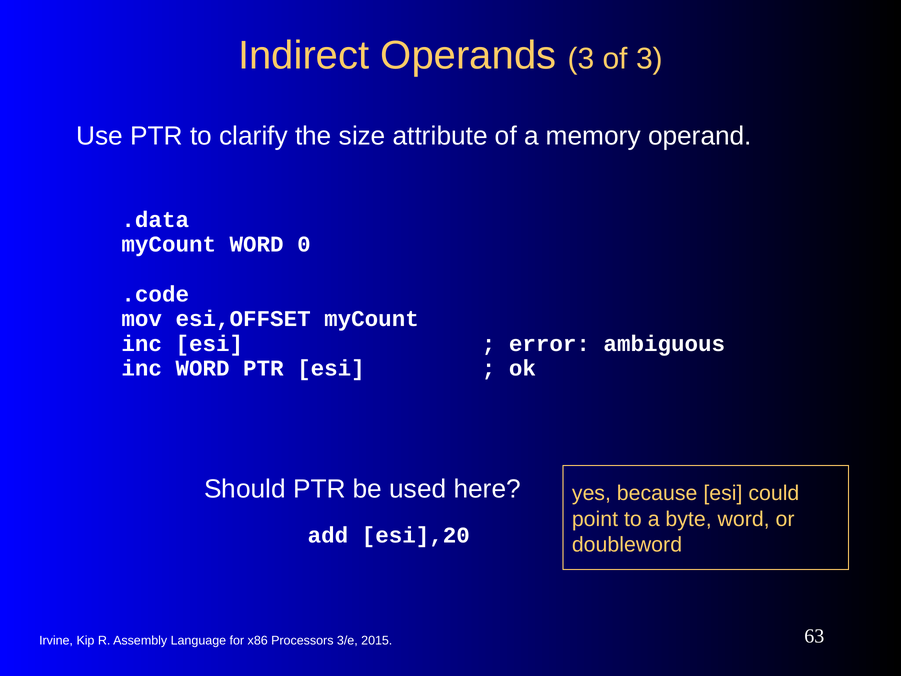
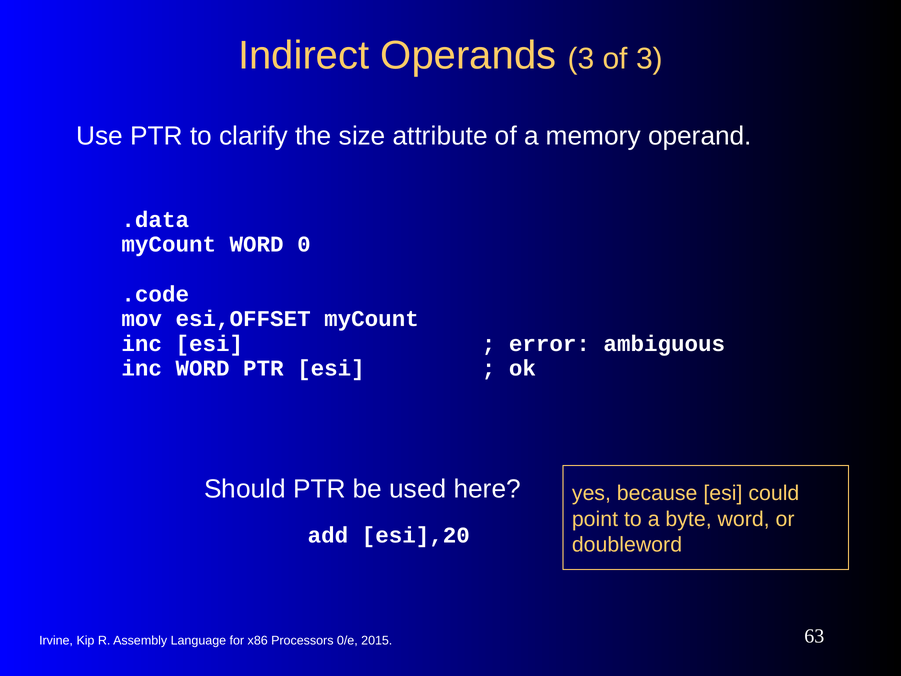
3/e: 3/e -> 0/e (347, 641)
